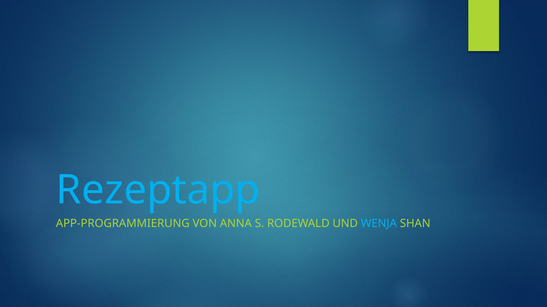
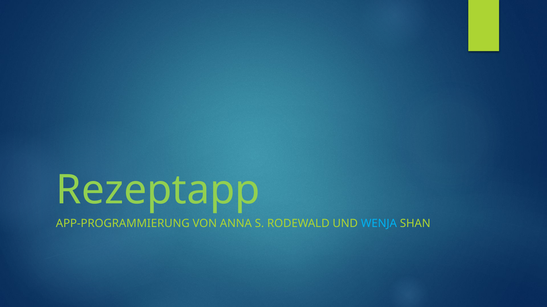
Rezeptapp colour: light blue -> light green (158, 191)
